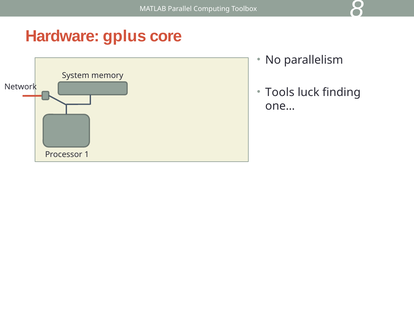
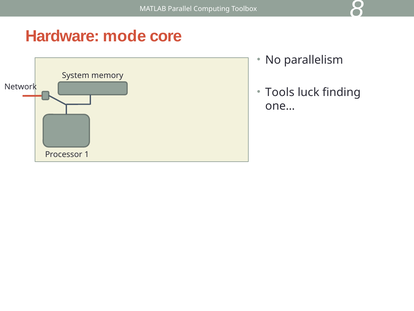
gplus: gplus -> mode (124, 36)
